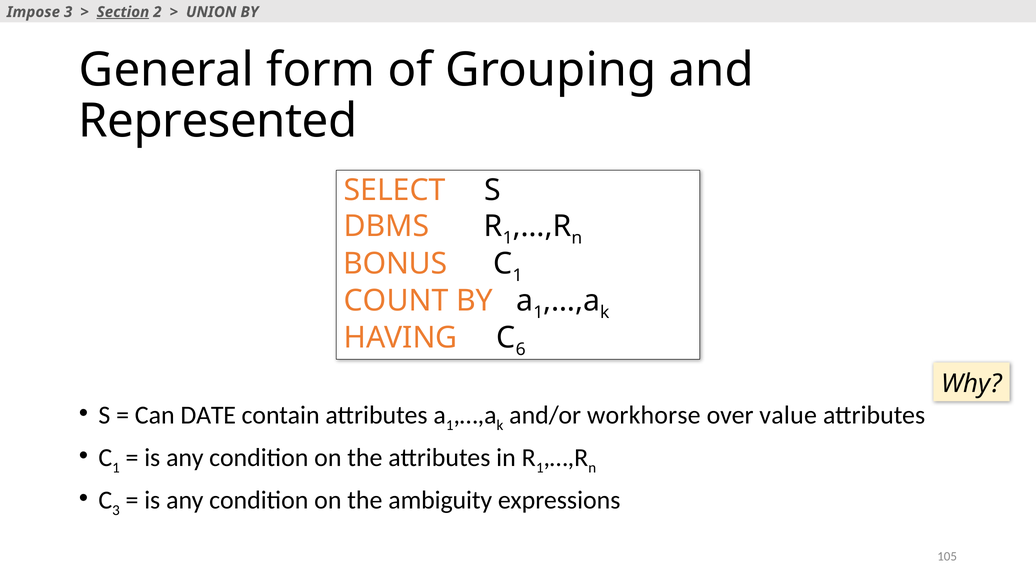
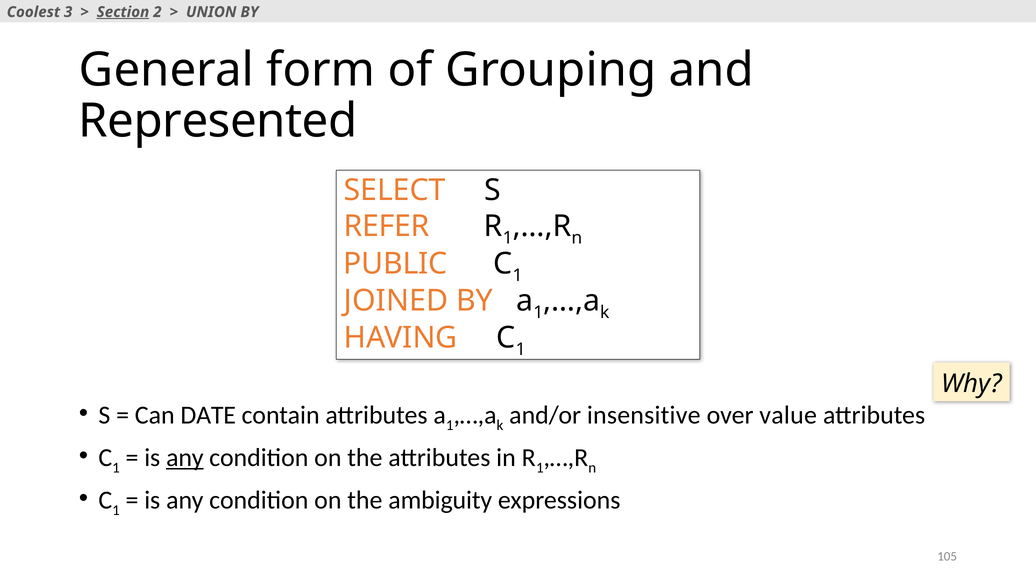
Impose: Impose -> Coolest (33, 12)
DBMS: DBMS -> REFER (387, 226)
BONUS: BONUS -> PUBLIC (395, 264)
COUNT: COUNT -> JOINED (396, 301)
6: 6 -> 1 (521, 350)
workhorse: workhorse -> insensitive (644, 415)
any underline: none -> present (185, 457)
3: 3 -> 1 (116, 510)
